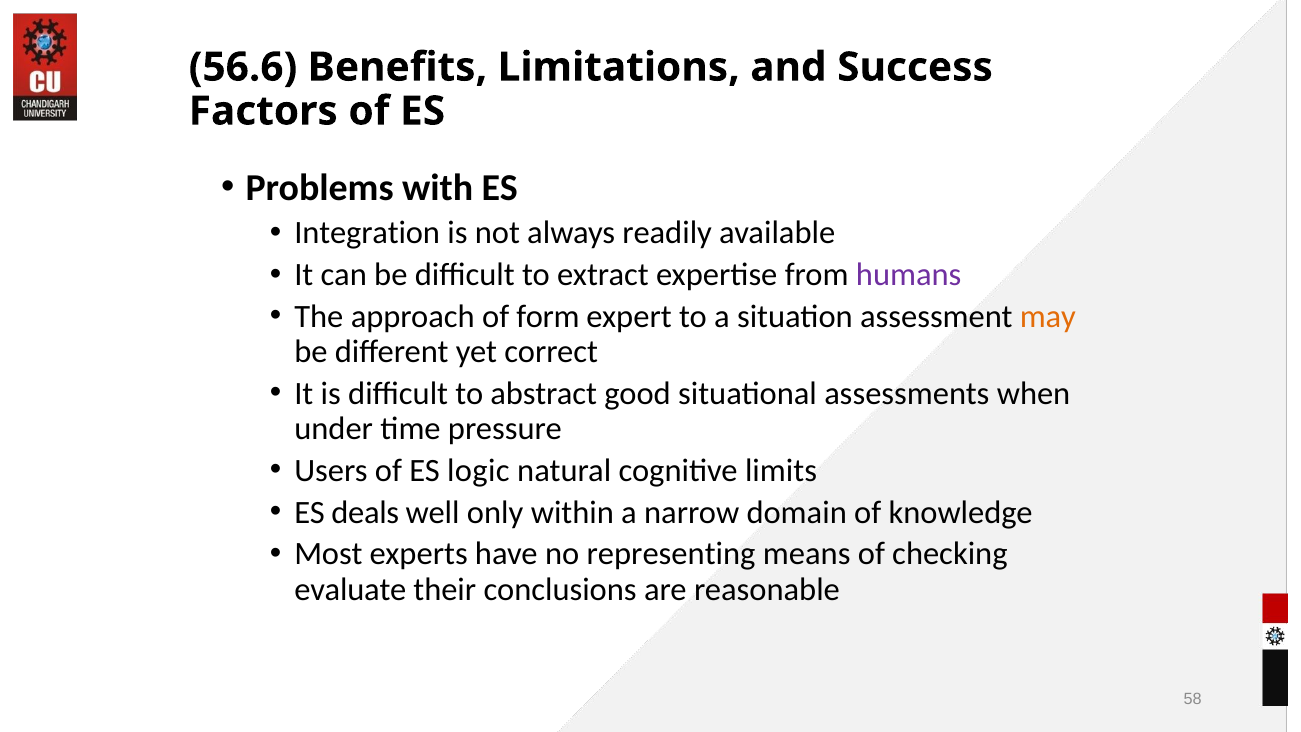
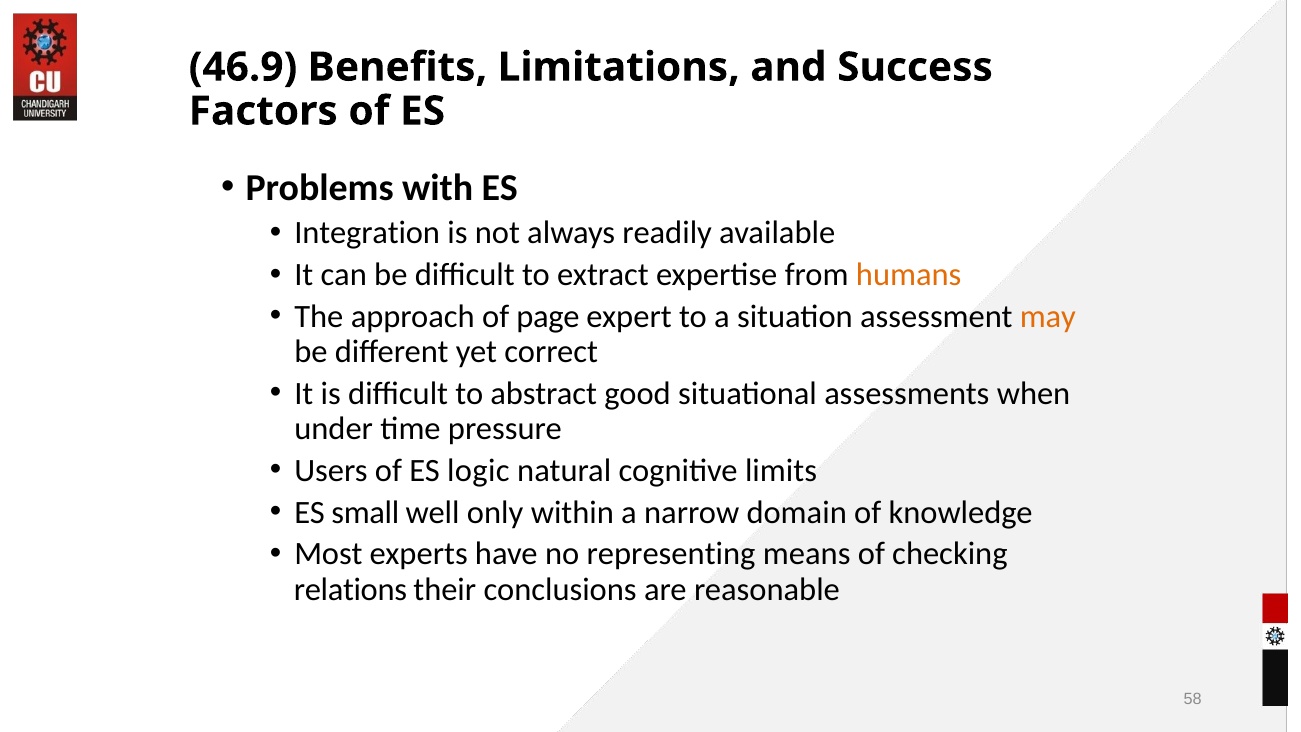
56.6: 56.6 -> 46.9 (243, 67)
humans colour: purple -> orange (909, 274)
form: form -> page (548, 316)
deals: deals -> small (365, 512)
evaluate: evaluate -> relations (350, 589)
